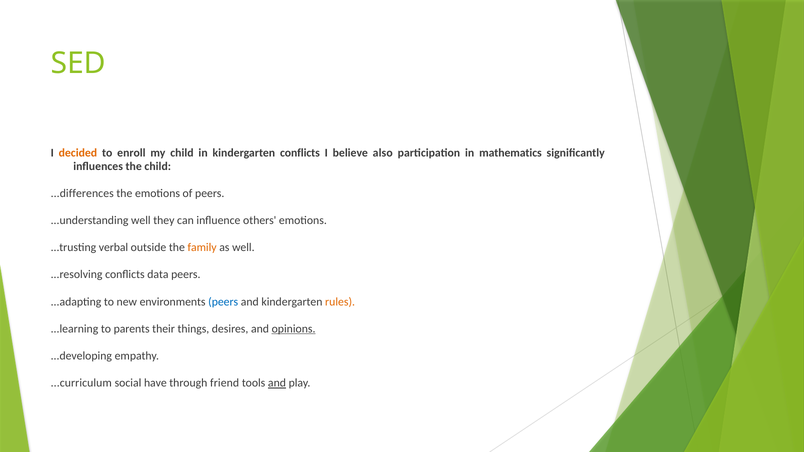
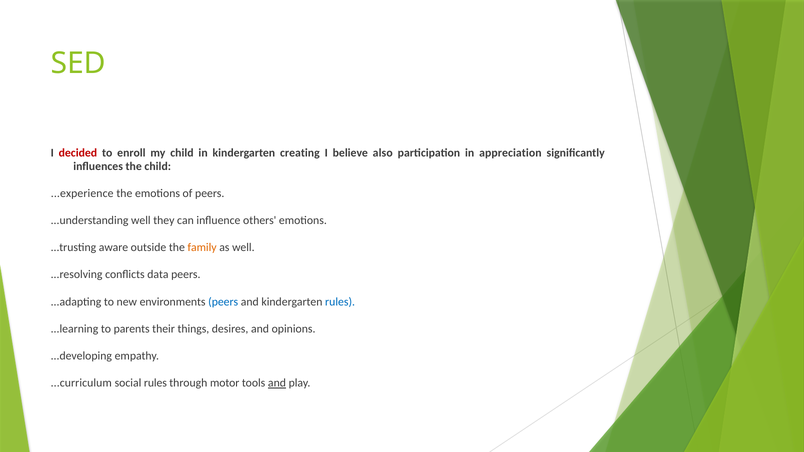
decided colour: orange -> red (78, 153)
kindergarten conflicts: conflicts -> creating (300, 153)
mathematics: mathematics -> appreciation (510, 153)
...differences: ...differences -> ...experience (82, 193)
verbal: verbal -> aware (113, 248)
rules colour: orange -> blue (340, 302)
opinions underline: present -> none (294, 329)
social have: have -> rules (155, 383)
friend: friend -> motor (225, 383)
